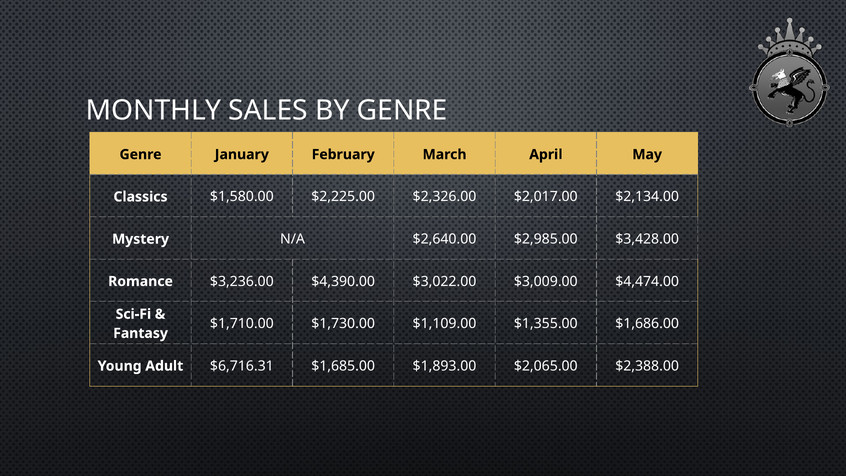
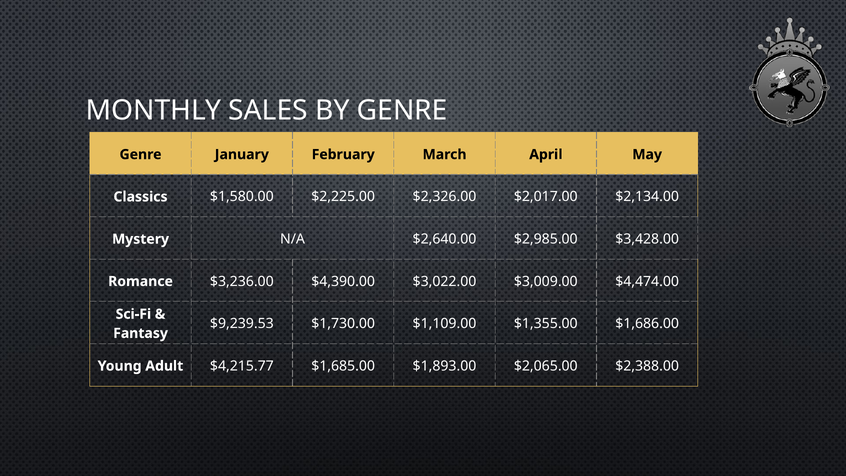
$1,710.00: $1,710.00 -> $9,239.53 (242, 324)
$6,716.31: $6,716.31 -> $4,215.77 (242, 366)
